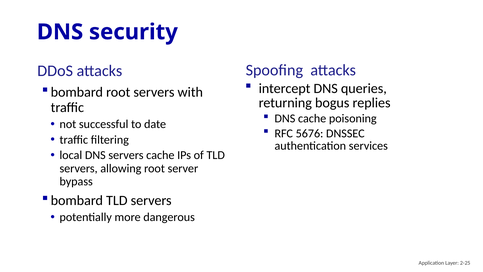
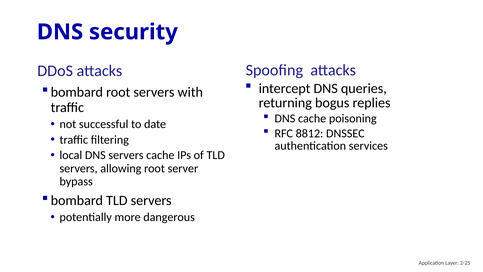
5676: 5676 -> 8812 (310, 133)
